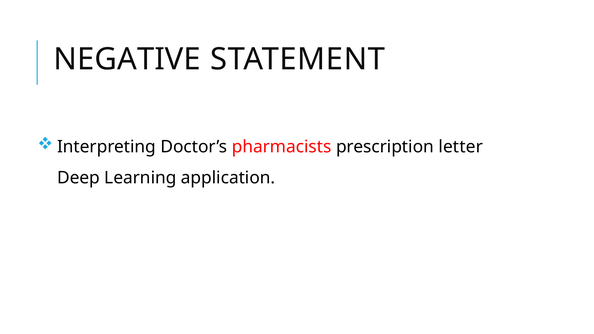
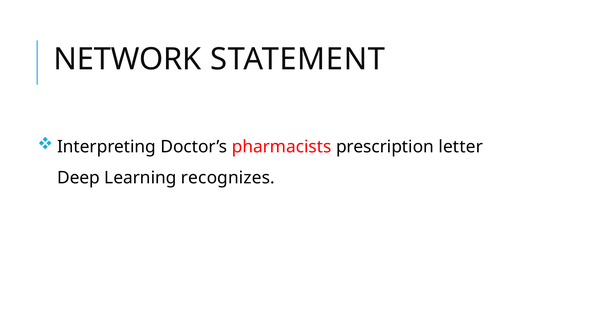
NEGATIVE: NEGATIVE -> NETWORK (127, 59)
application: application -> recognizes (228, 178)
